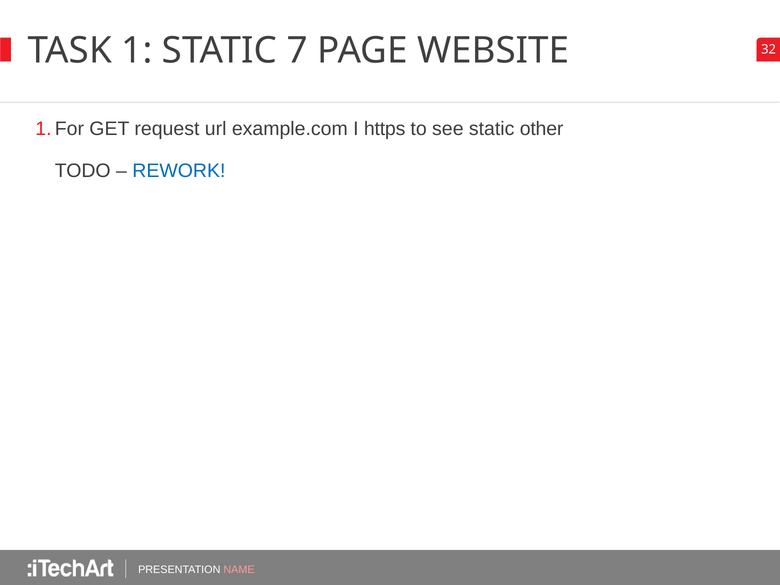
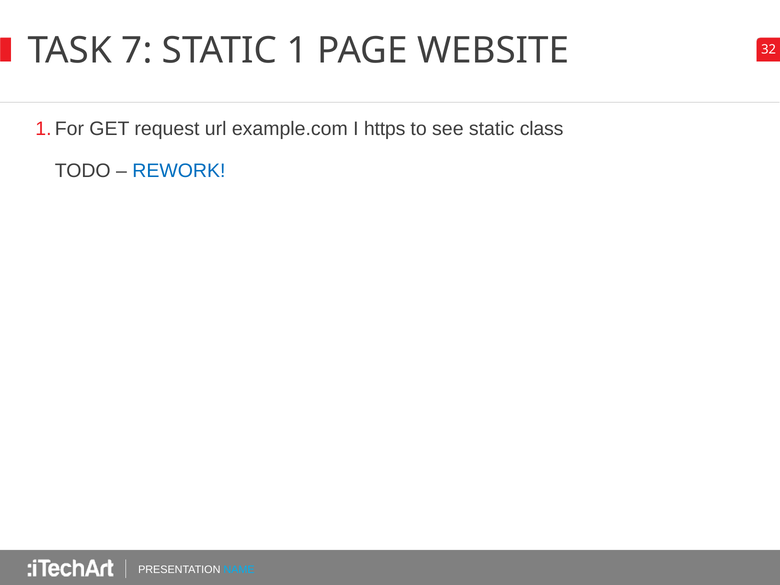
1: 1 -> 7 (137, 51)
7: 7 -> 1 (297, 51)
other: other -> class (542, 129)
NAME colour: pink -> light blue (239, 569)
